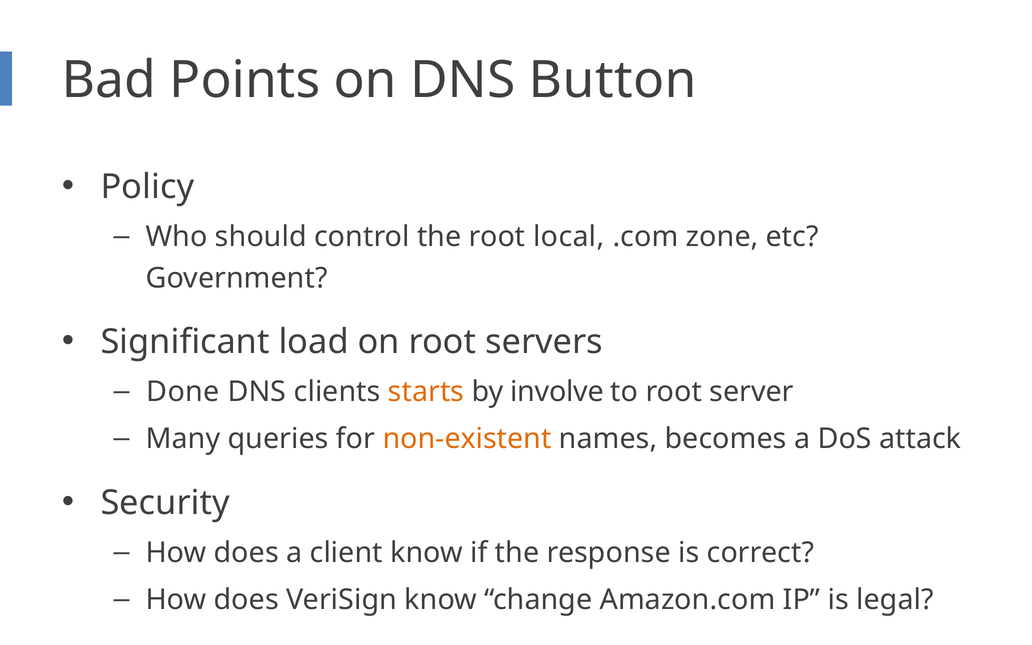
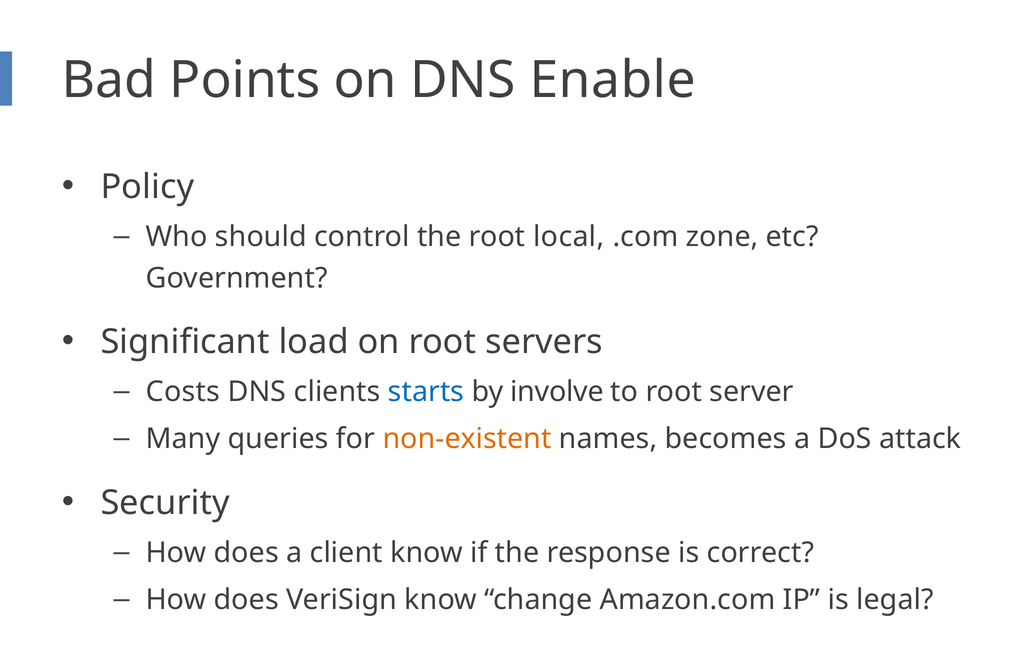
Button: Button -> Enable (613, 80)
Done: Done -> Costs (183, 392)
starts colour: orange -> blue (426, 392)
